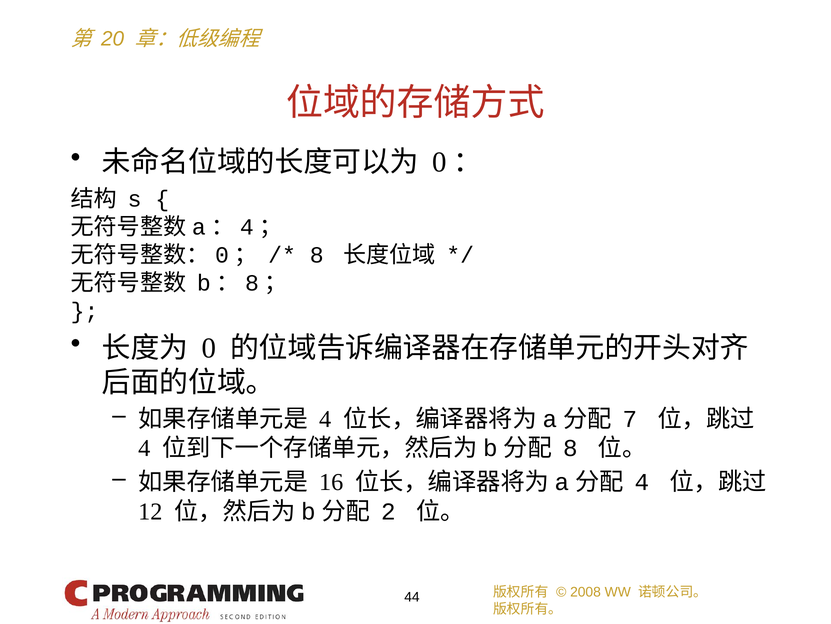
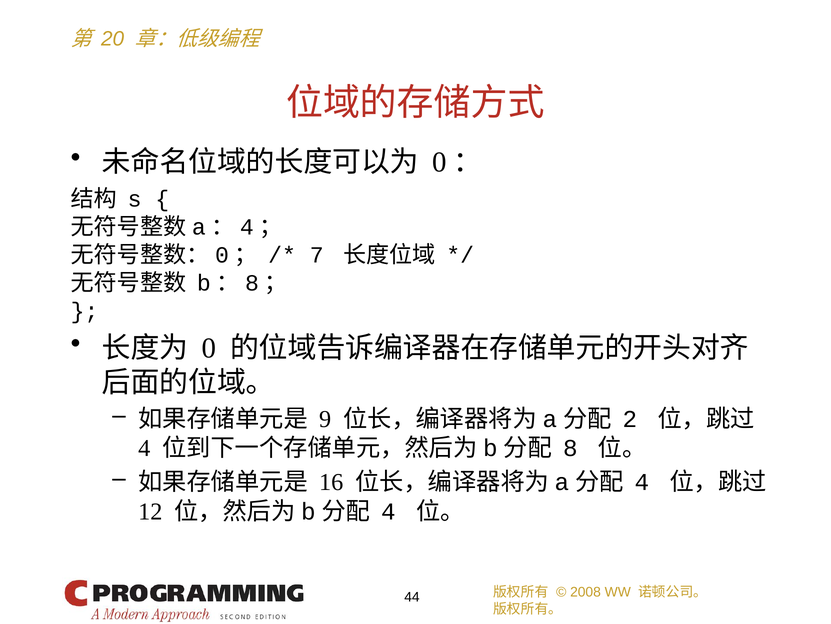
8: 8 -> 7 (317, 255)
4: 4 -> 9 (325, 419)
7: 7 -> 2 (630, 419)
2: 2 -> 4 (388, 511)
